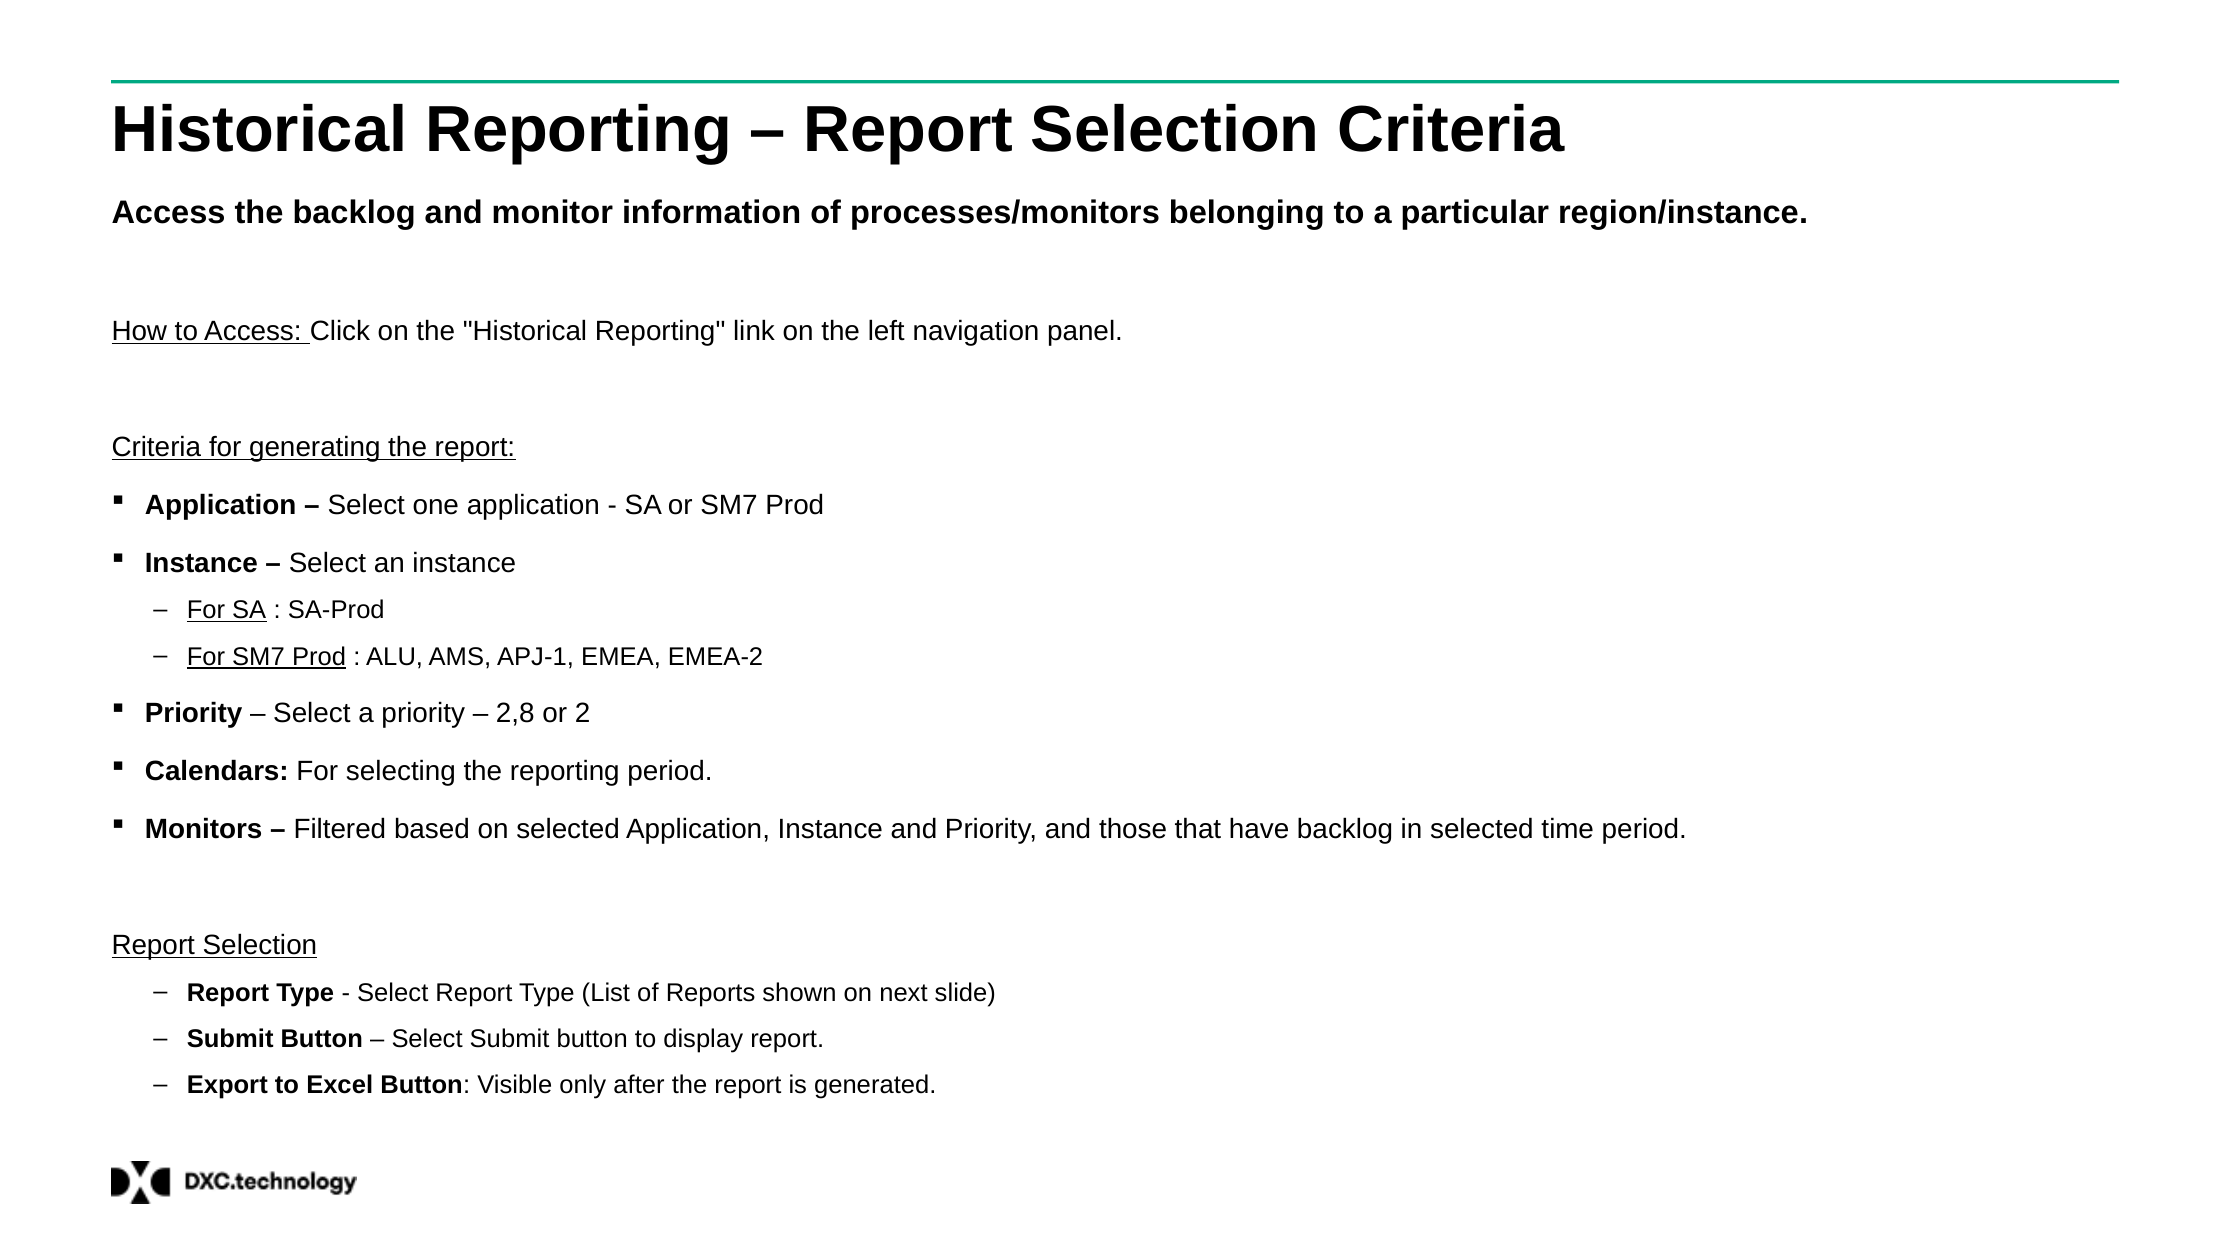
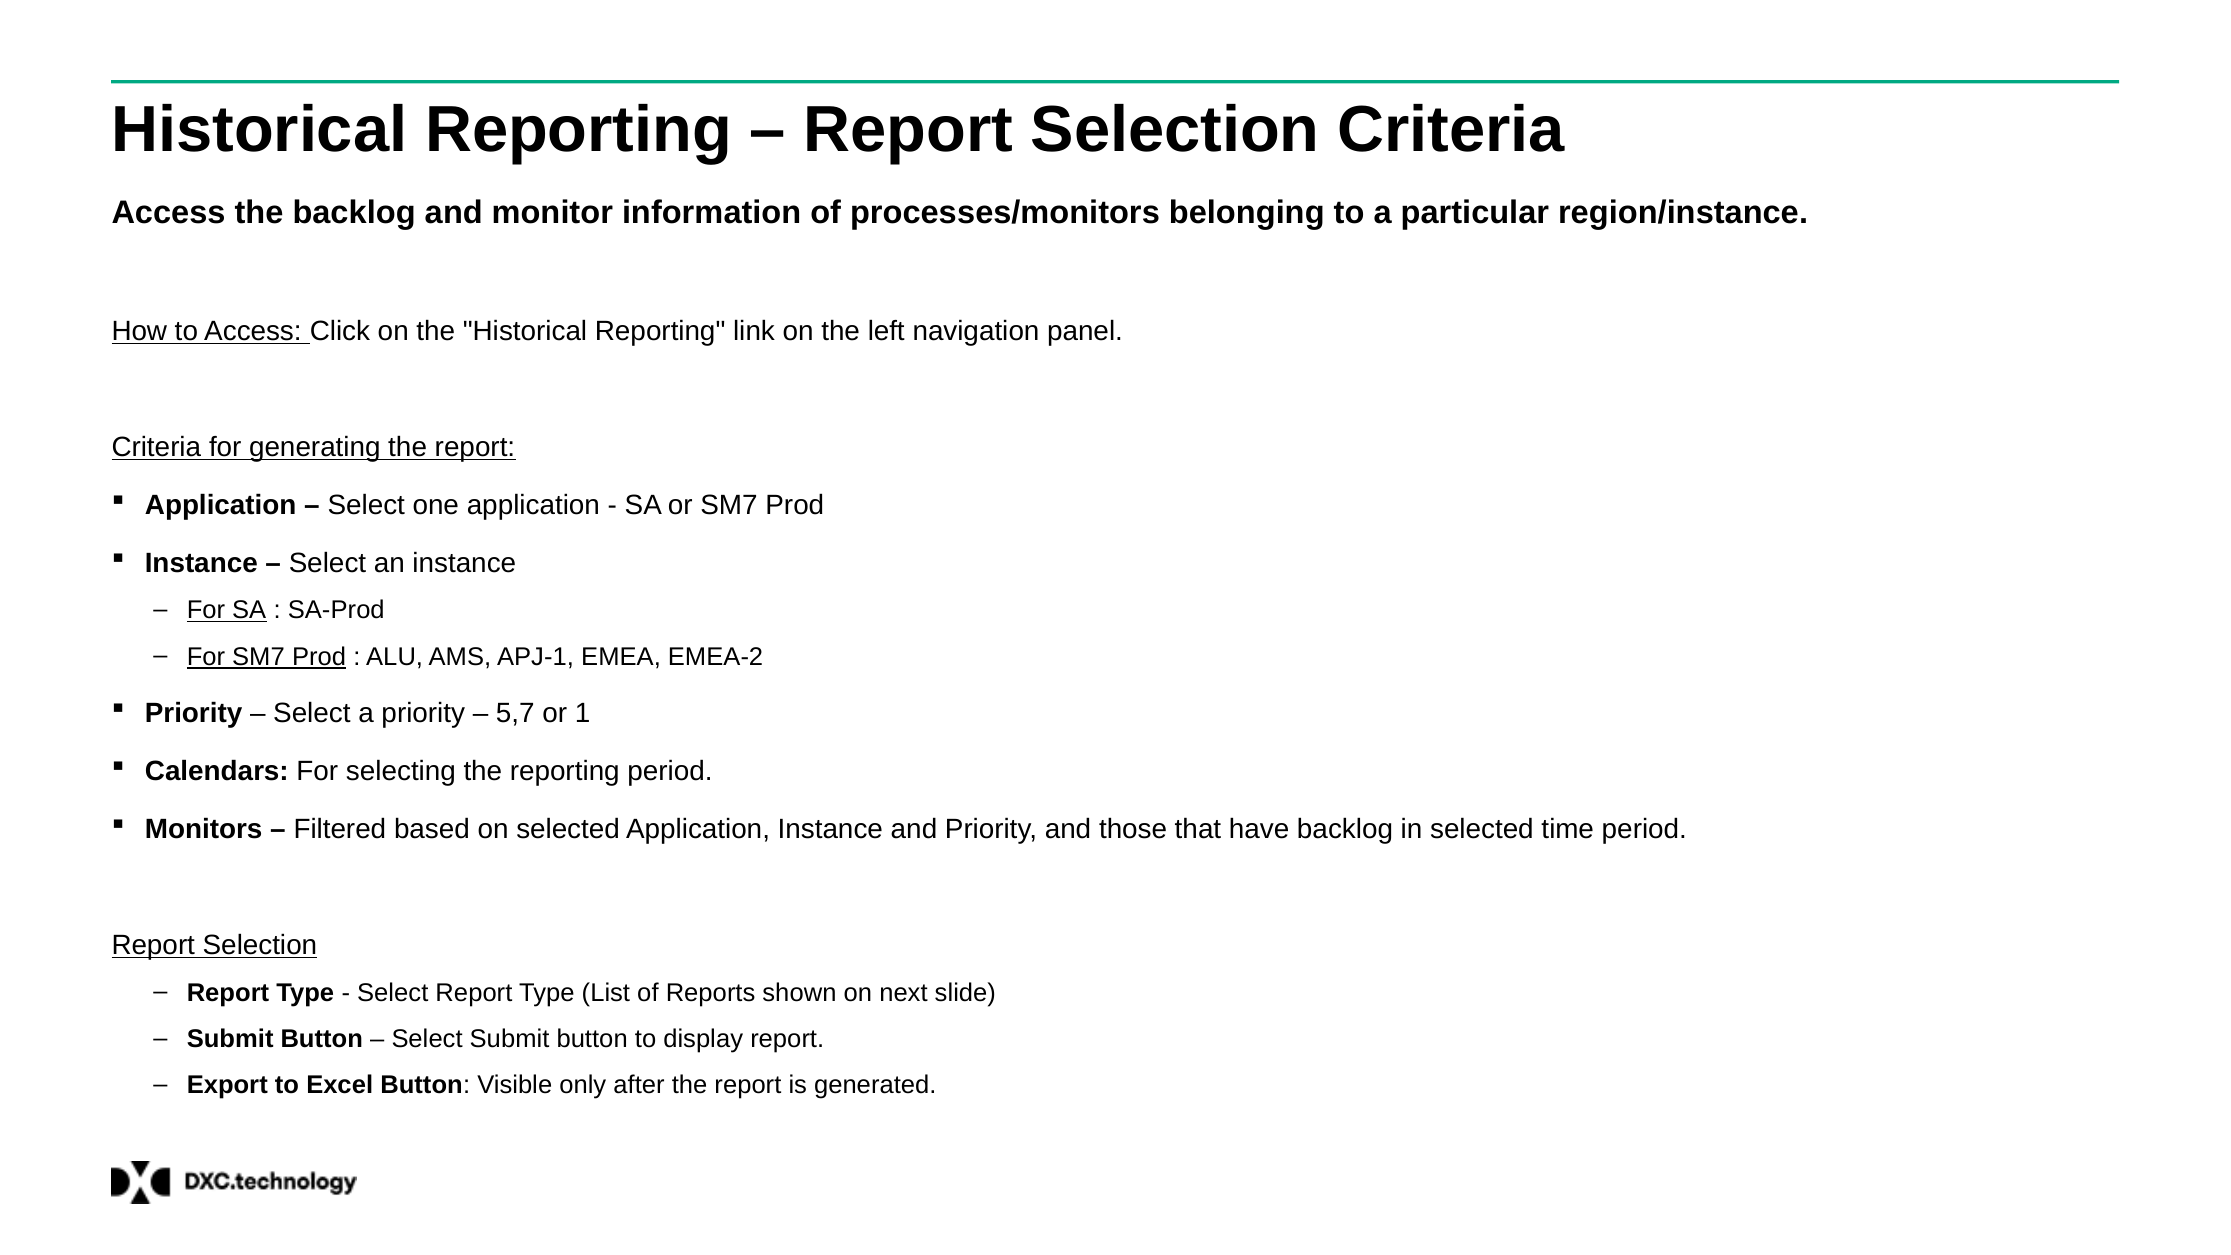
2,8: 2,8 -> 5,7 (515, 713)
2: 2 -> 1 (583, 713)
